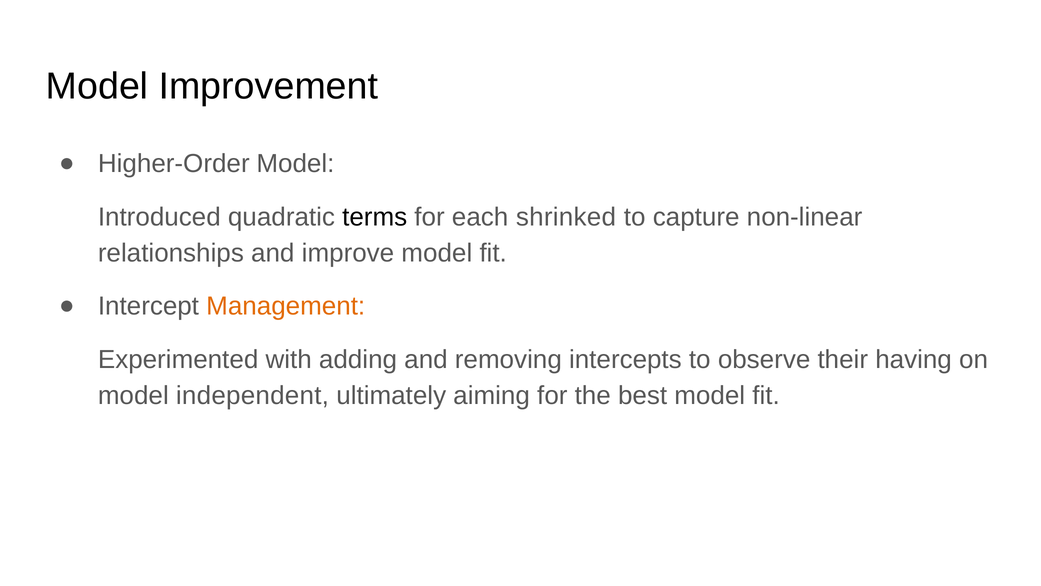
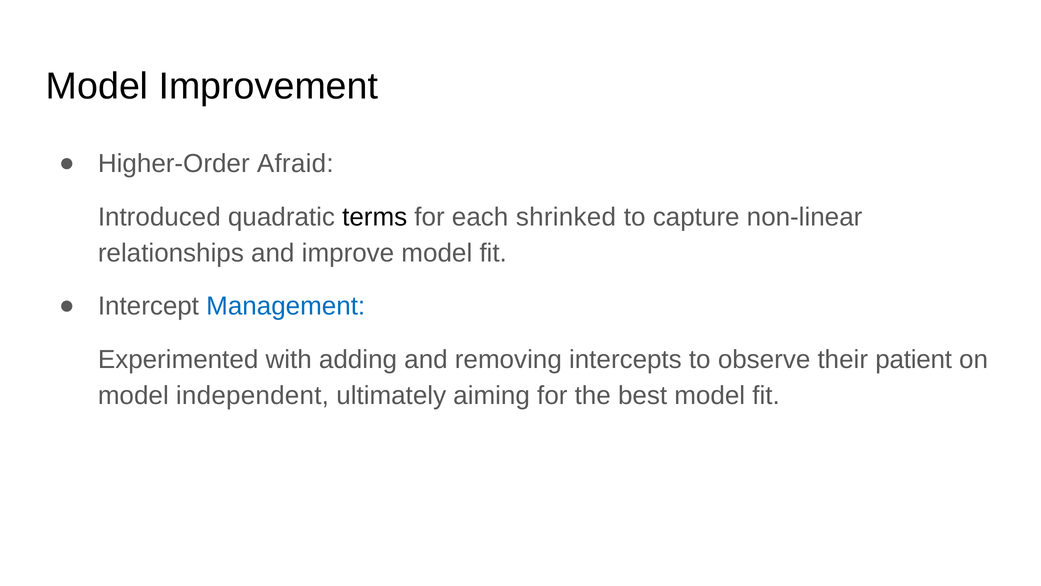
Higher-Order Model: Model -> Afraid (295, 164)
Management colour: orange -> blue (286, 306)
having: having -> patient (914, 359)
